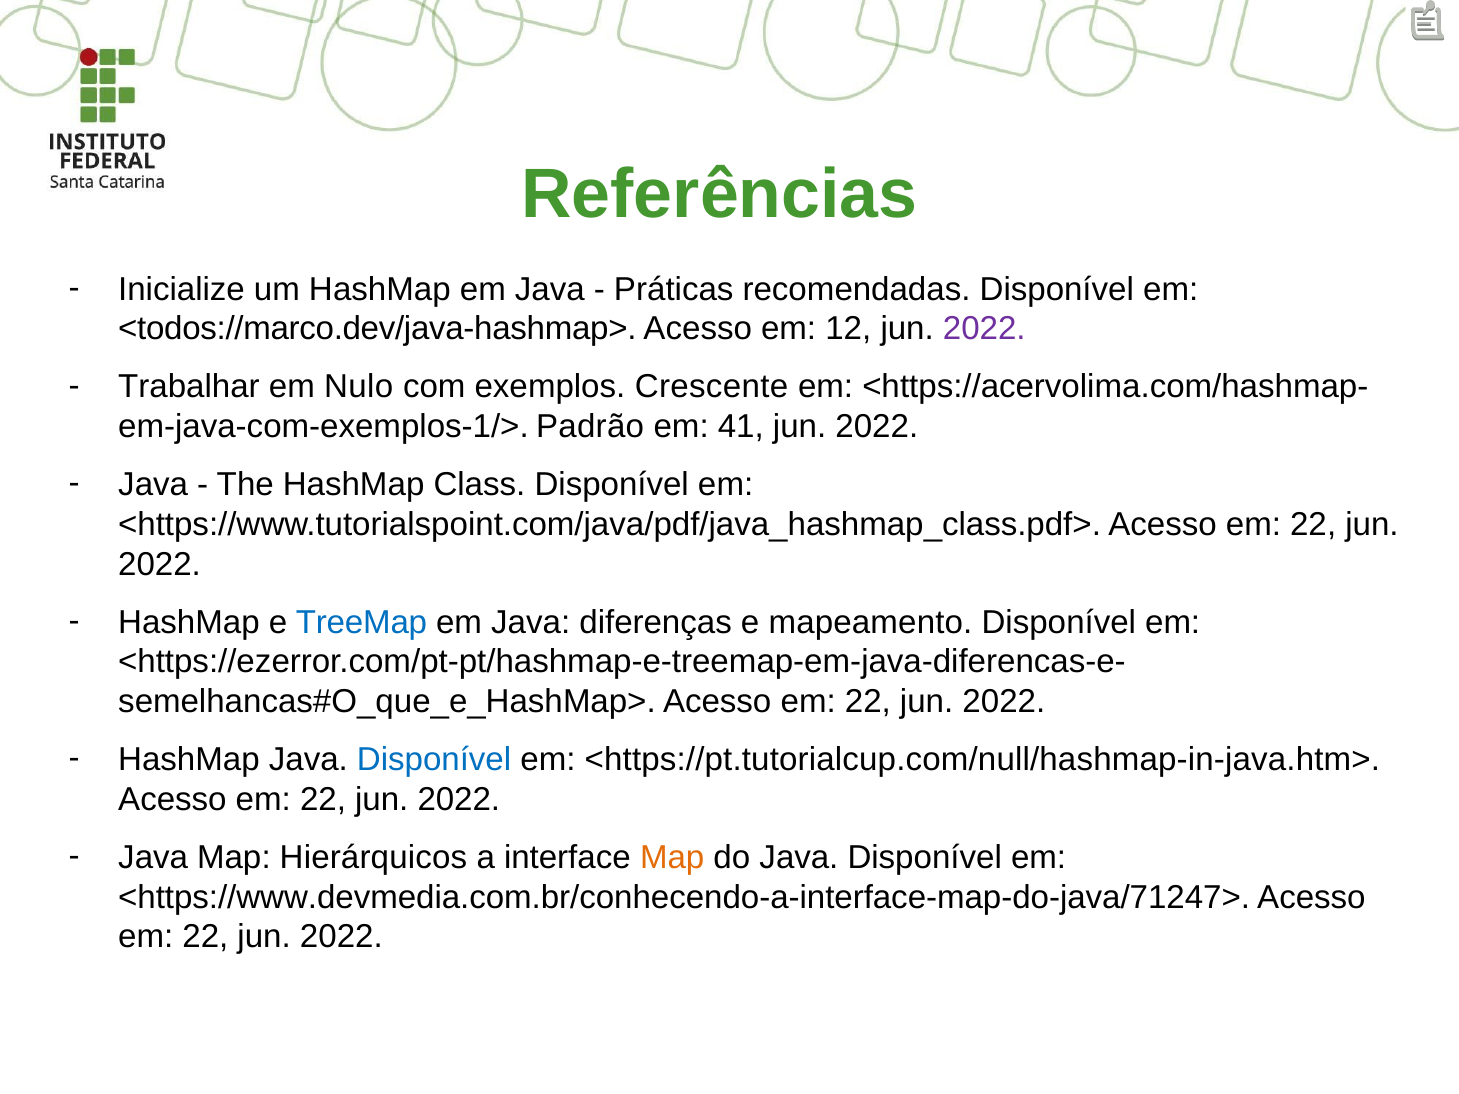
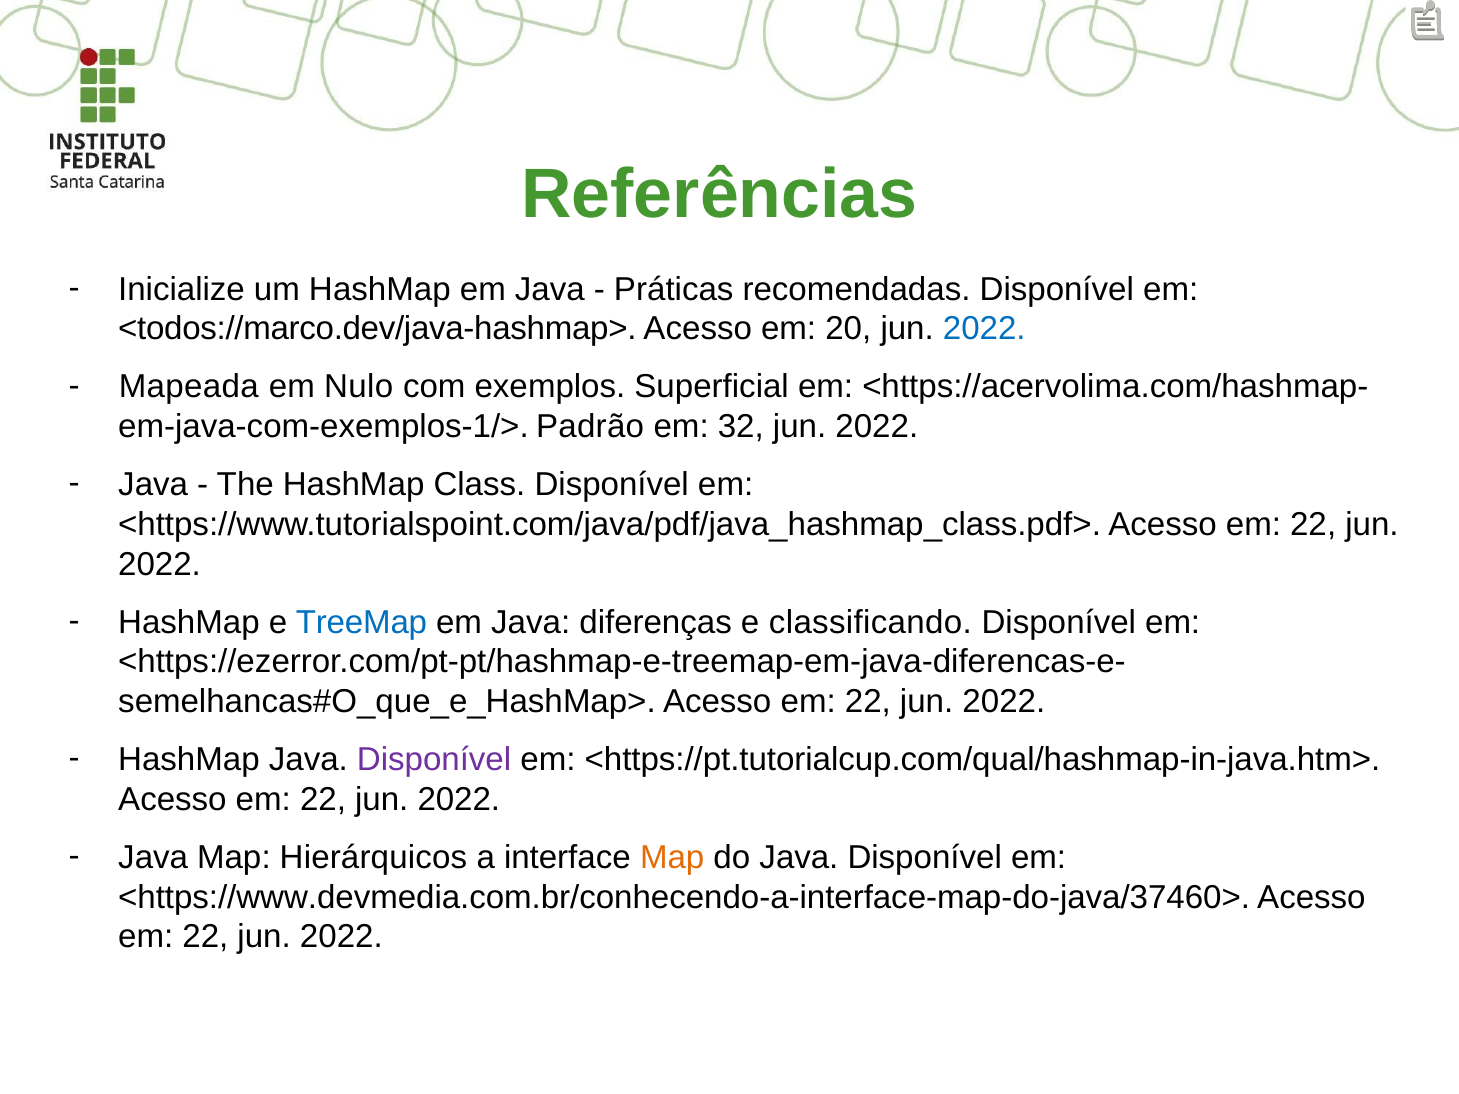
12: 12 -> 20 (848, 329)
2022 colour: purple -> blue (984, 329)
Trabalhar: Trabalhar -> Mapeada (189, 387)
Crescente: Crescente -> Superficial (712, 387)
41: 41 -> 32 (741, 427)
mapeamento: mapeamento -> classificando (870, 622)
Disponível colour: blue -> purple (434, 760)
<https://pt.tutorialcup.com/null/hashmap-in-java.htm>: <https://pt.tutorialcup.com/null/hashmap-in-java.htm> -> <https://pt.tutorialcup.com/qual/hashmap-in-java.htm> (982, 760)
<https://www.devmedia.com.br/conhecendo-a-interface-map-do-java/71247>: <https://www.devmedia.com.br/conhecendo-a-interface-map-do-java/71247> -> <https://www.devmedia.com.br/conhecendo-a-interface-map-do-java/37460> (684, 897)
